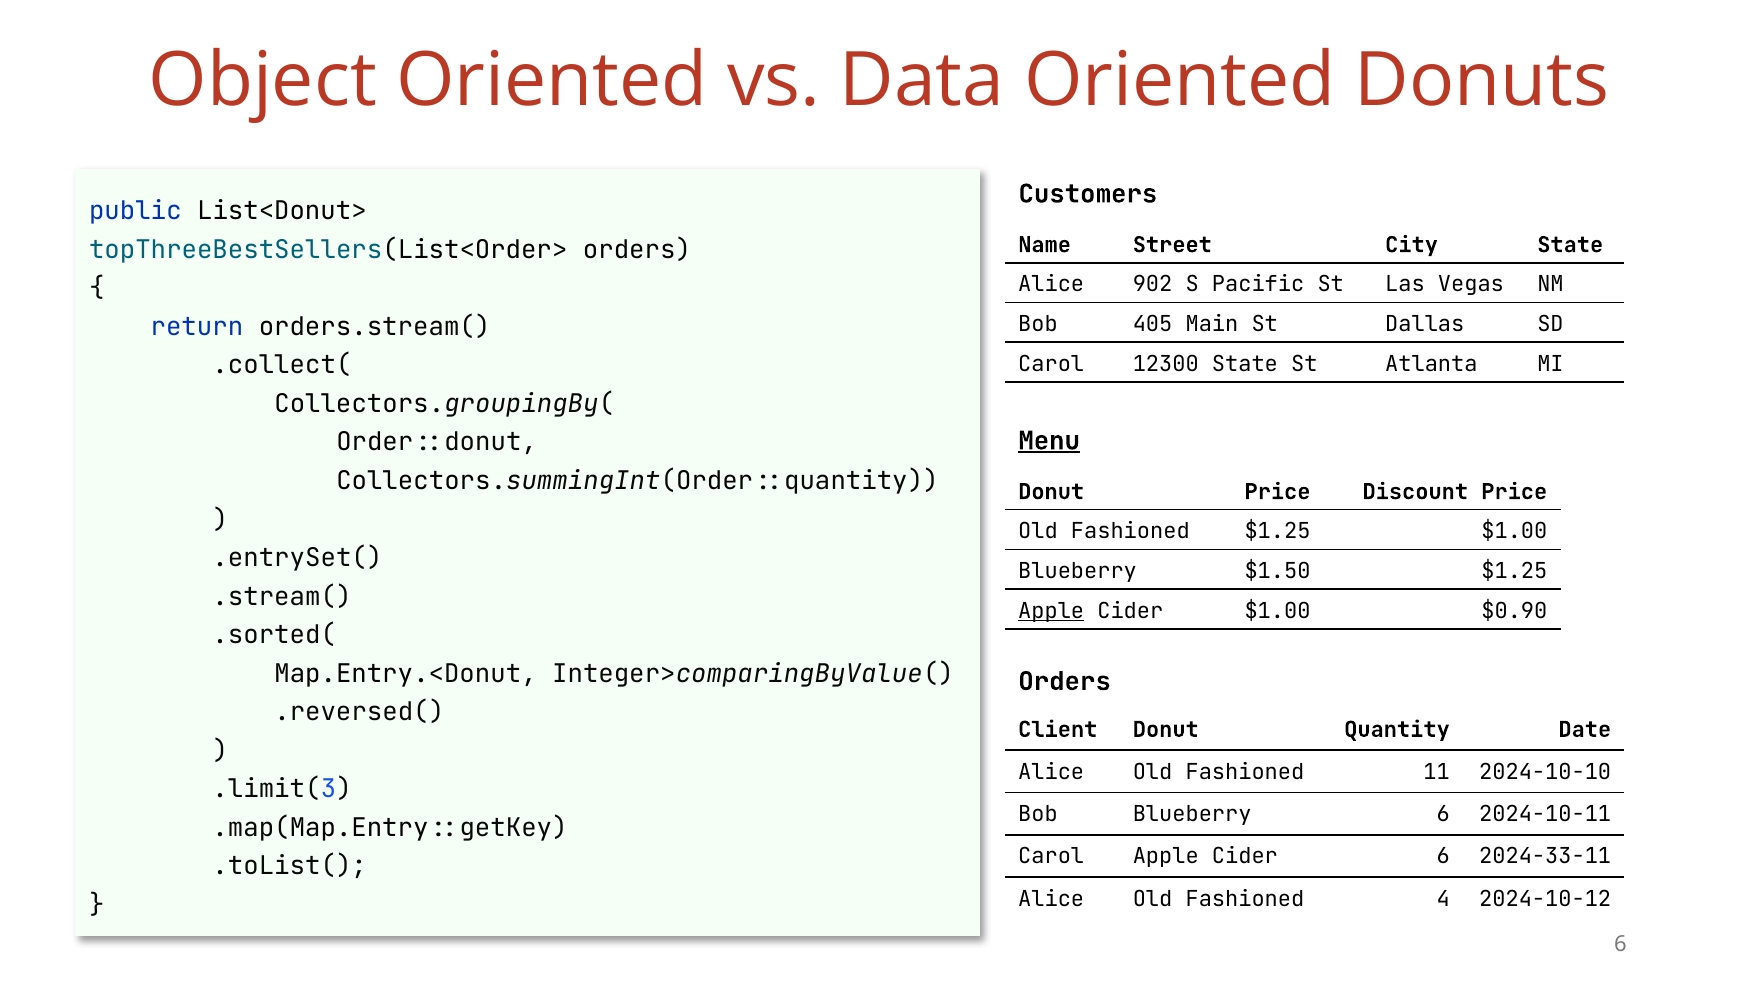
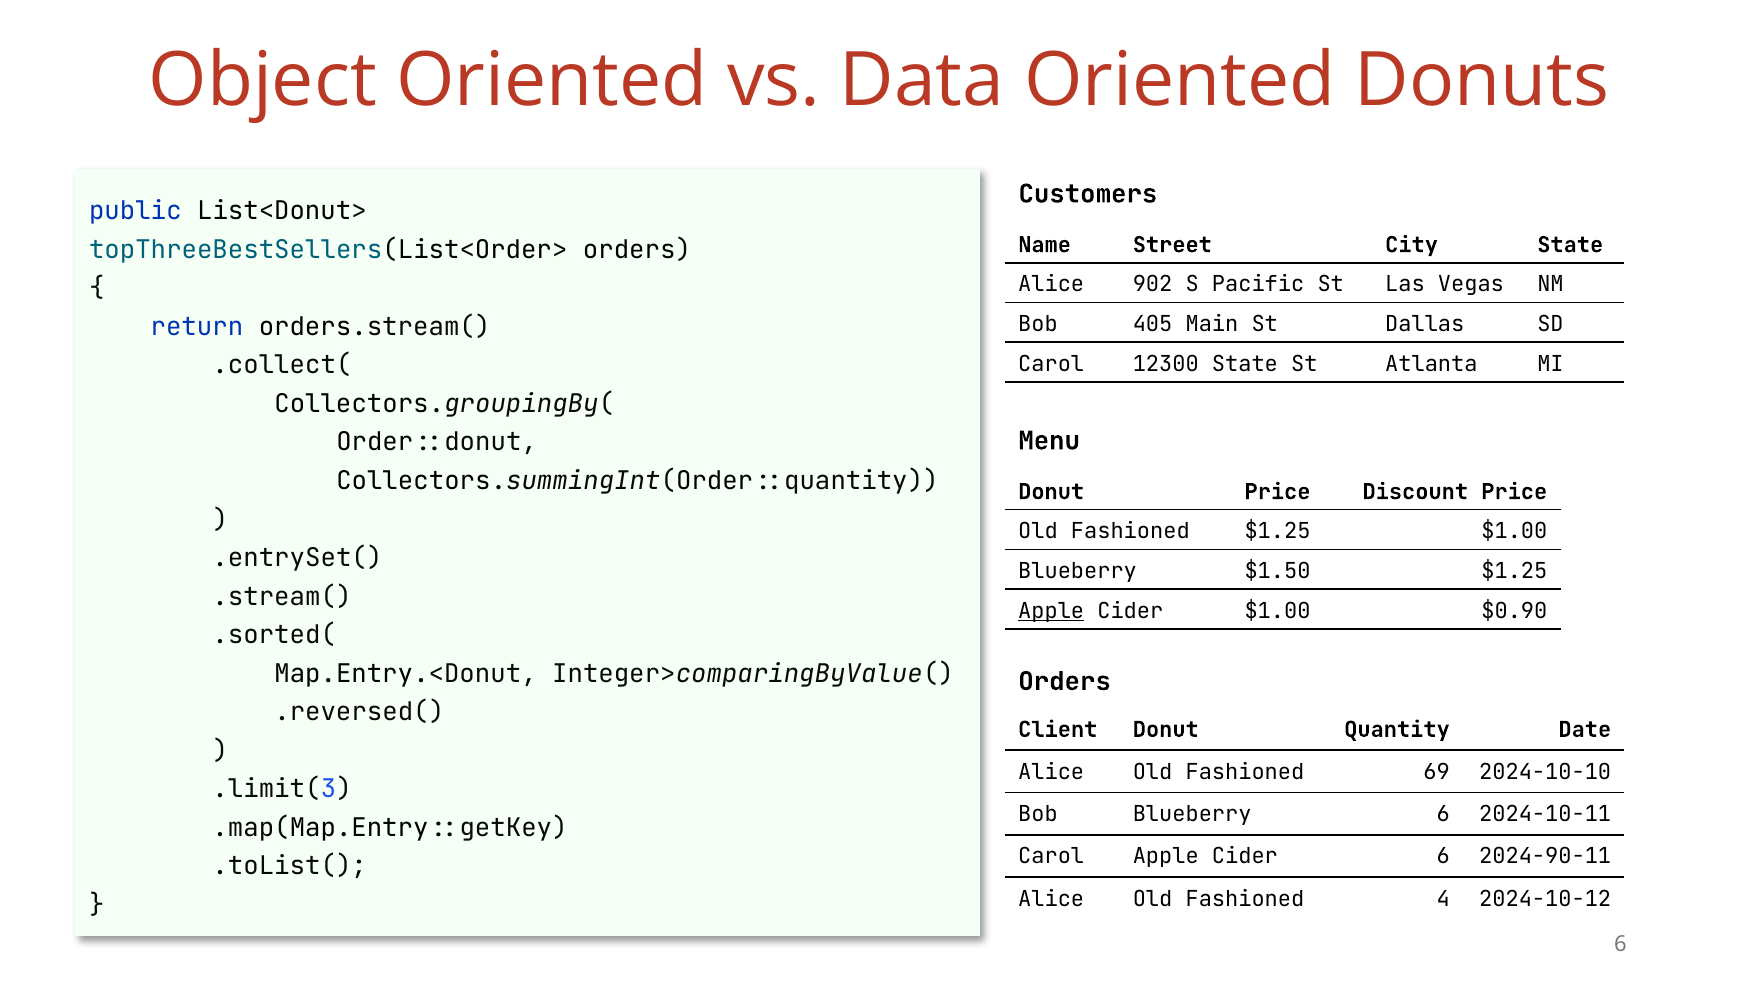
Menu underline: present -> none (1049, 441)
11: 11 -> 69 (1437, 772)
2024-33-11: 2024-33-11 -> 2024-90-11 (1545, 856)
